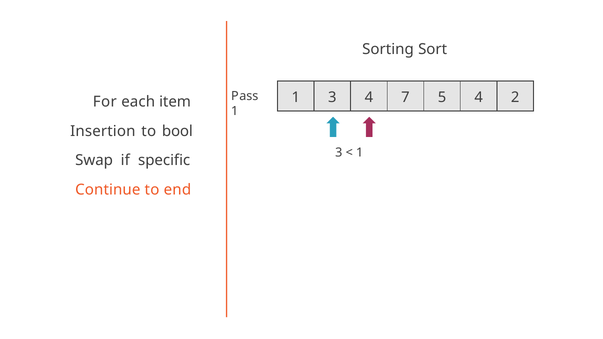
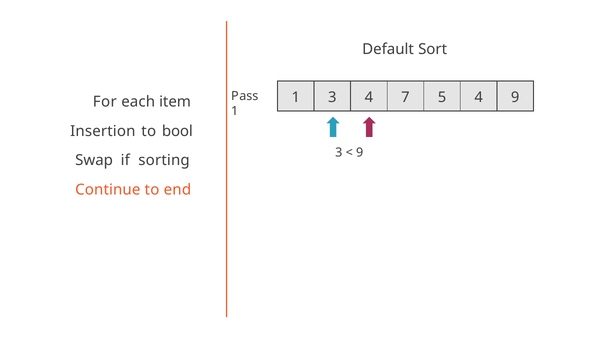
Sorting: Sorting -> Default (388, 49)
4 2: 2 -> 9 (515, 97)
1: 1 -> 9 (360, 152)
specific: specific -> sorting (164, 161)
